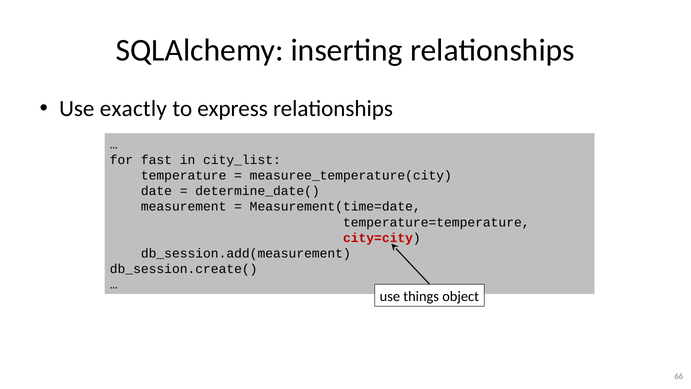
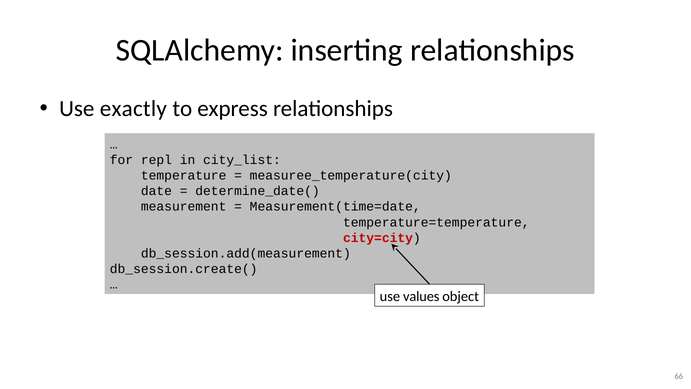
fast: fast -> repl (156, 160)
things: things -> values (421, 296)
